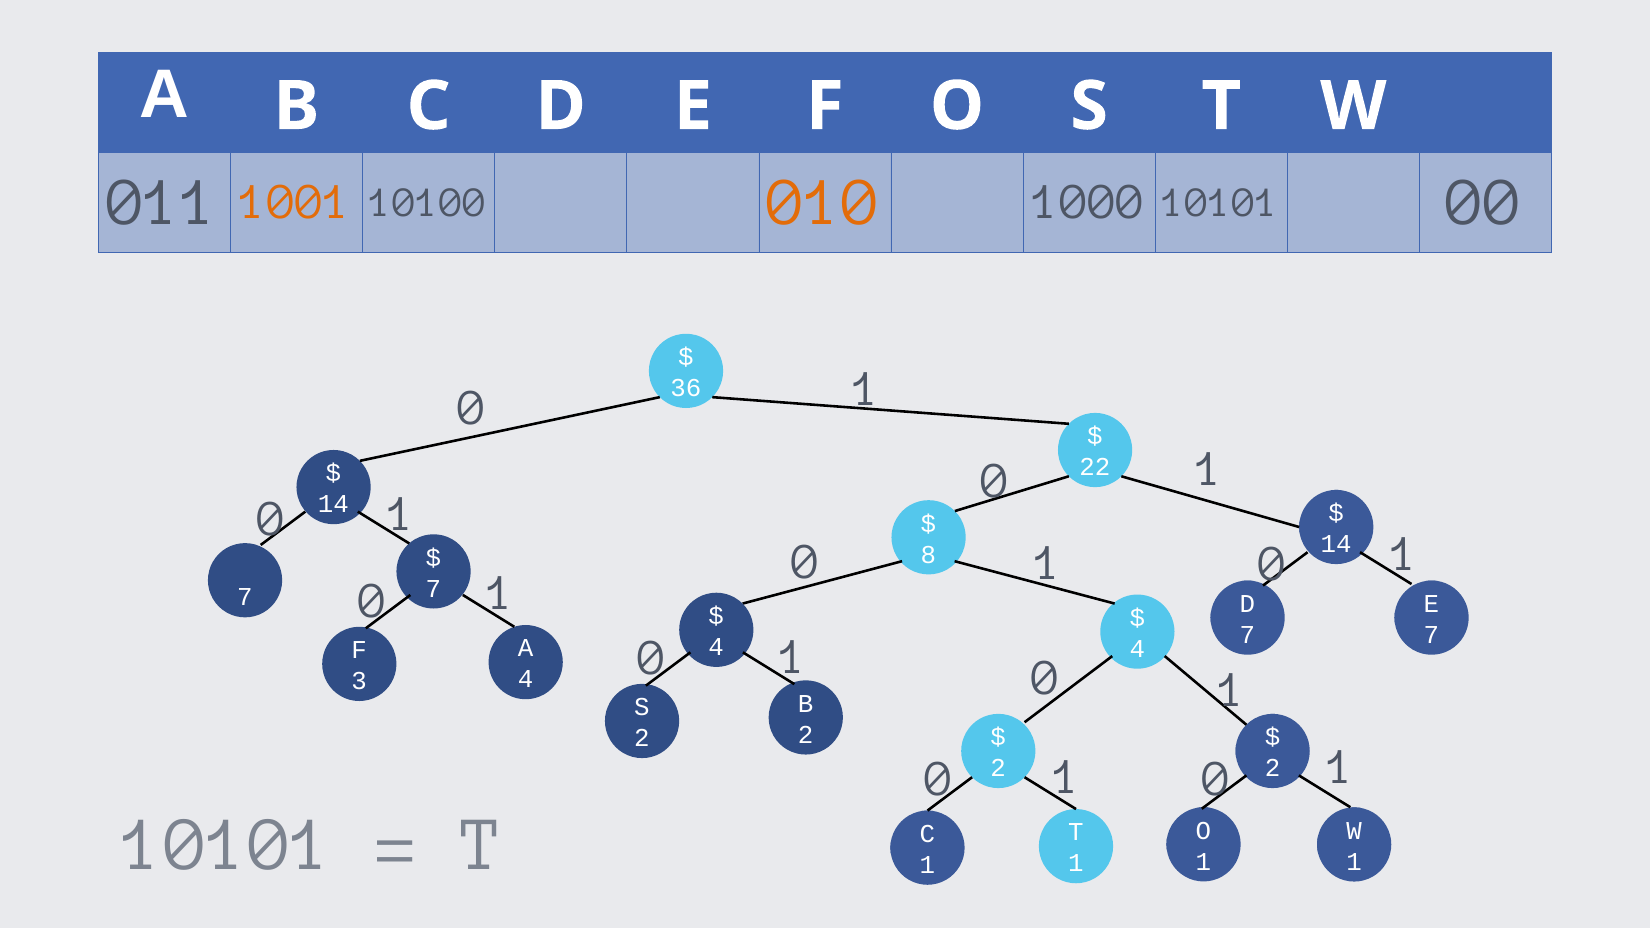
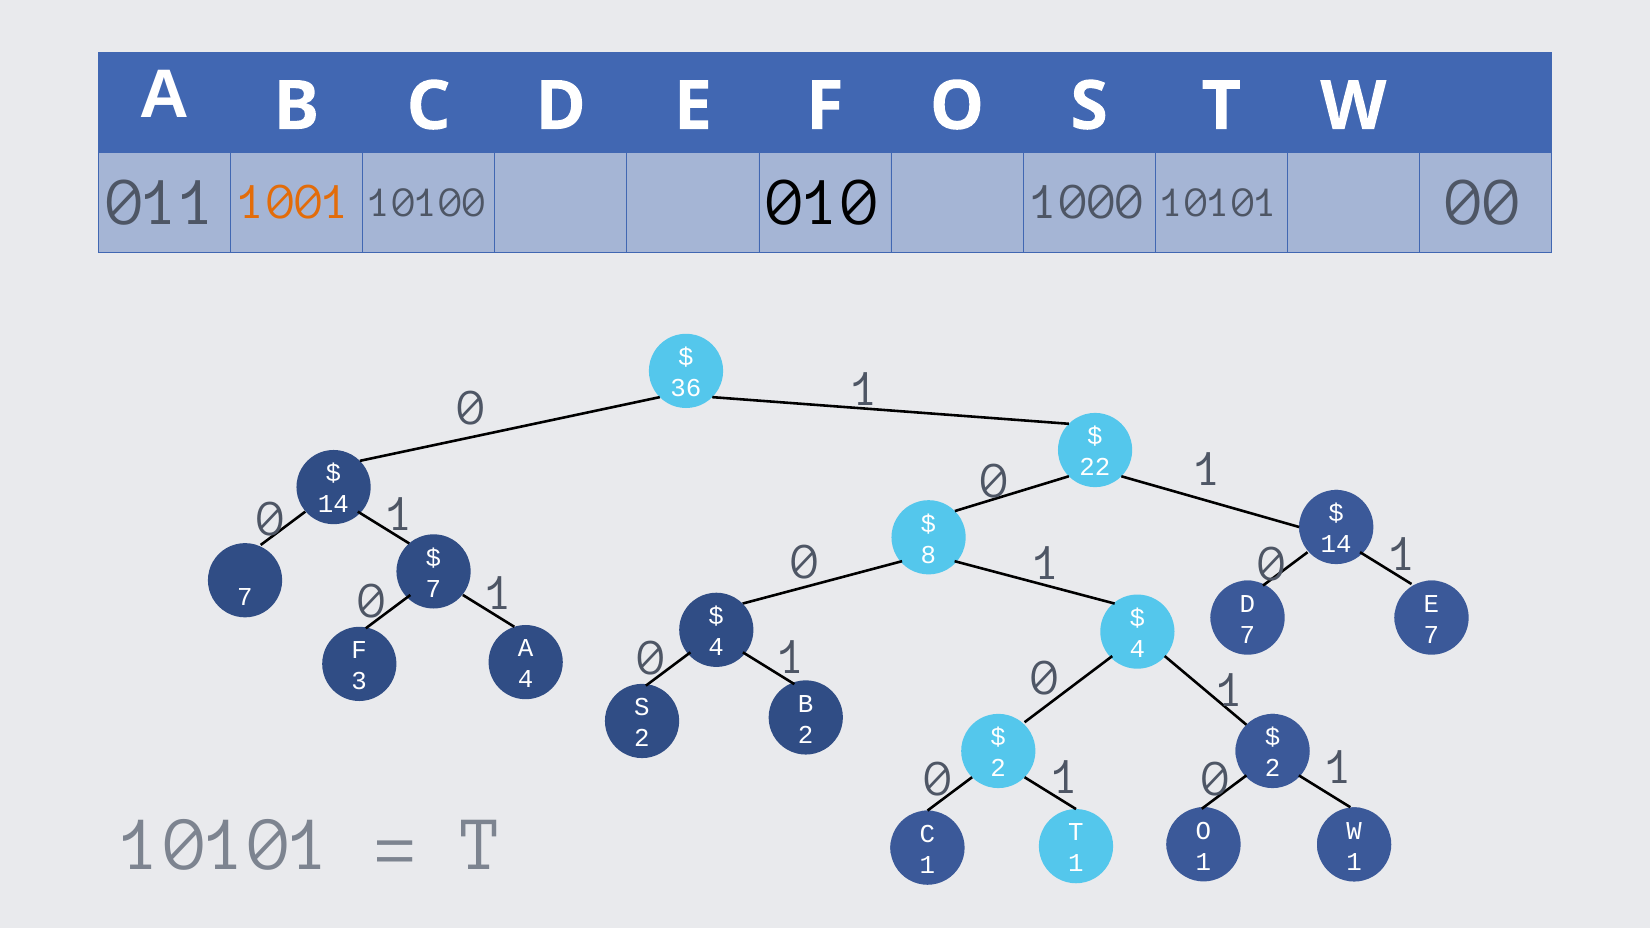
010 colour: orange -> black (825, 202)
